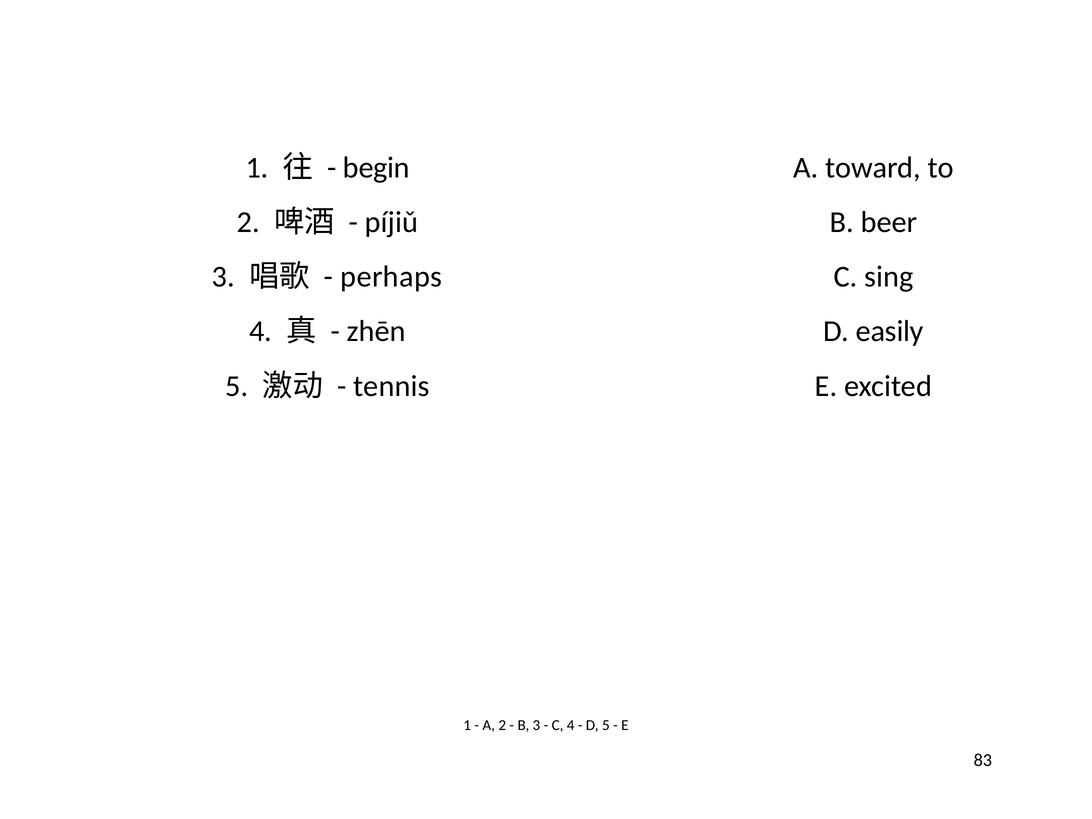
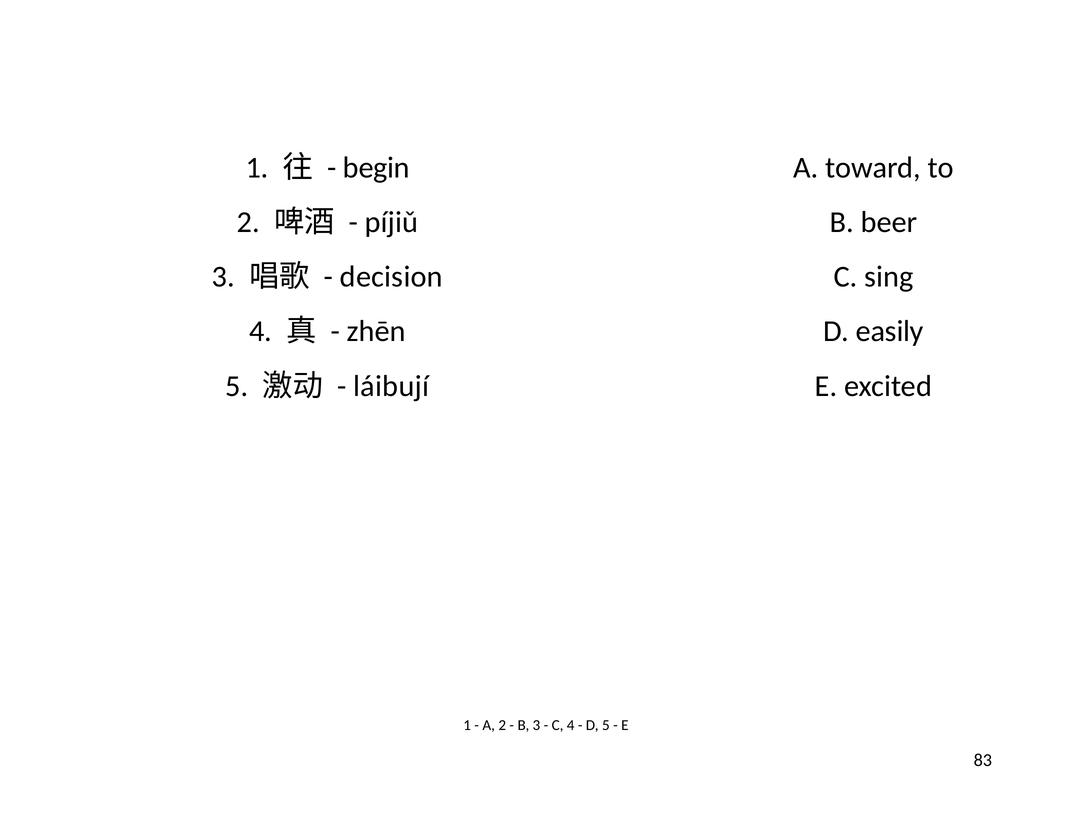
perhaps: perhaps -> decision (391, 277)
tennis: tennis -> láibují (391, 386)
